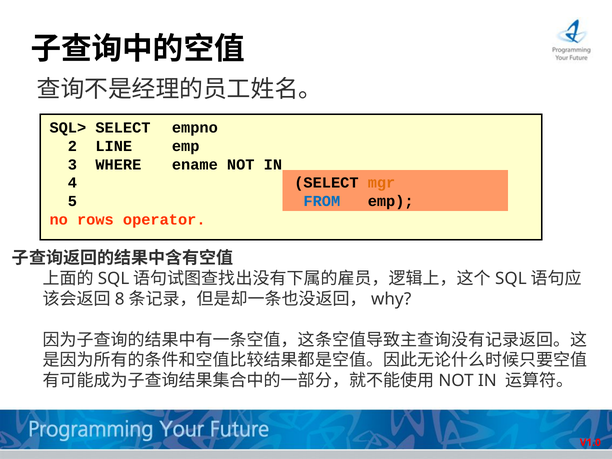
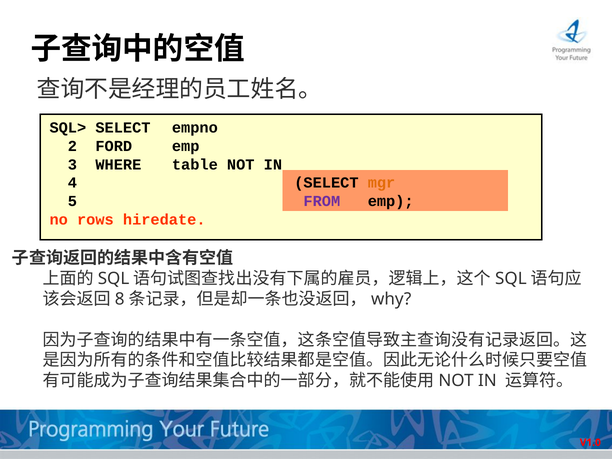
LINE: LINE -> FORD (114, 146)
ename: ename -> table (195, 165)
FROM colour: blue -> purple (322, 201)
operator: operator -> hiredate (164, 220)
